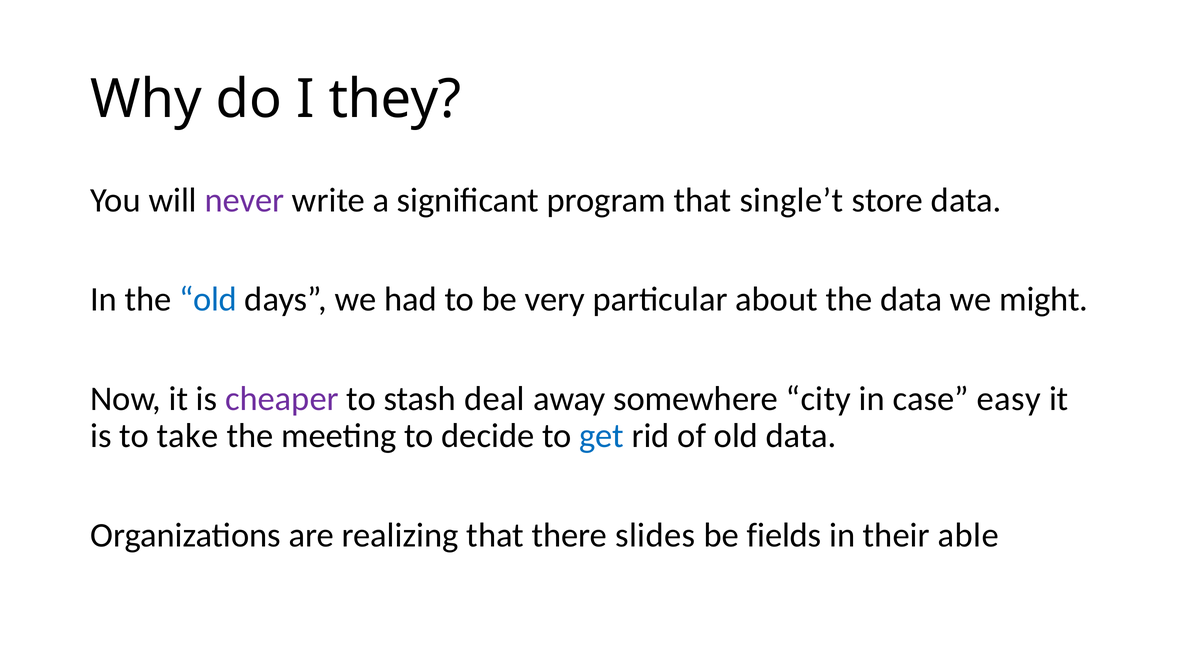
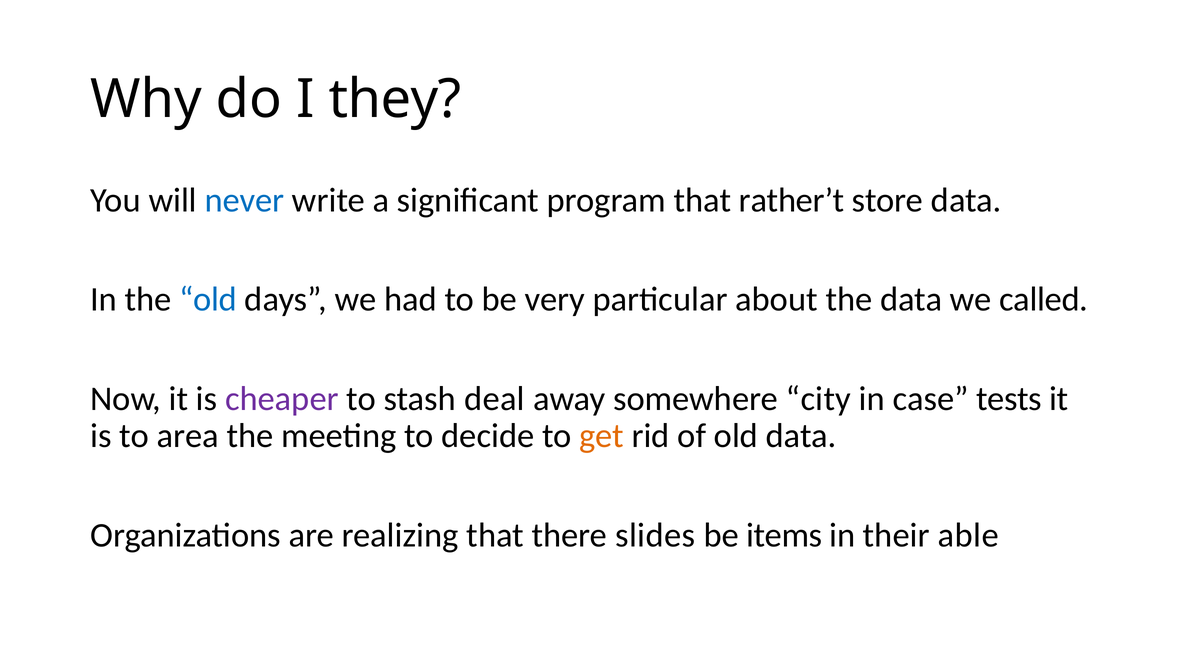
never colour: purple -> blue (244, 200)
single’t: single’t -> rather’t (792, 200)
might: might -> called (1044, 299)
easy: easy -> tests (1009, 399)
take: take -> area (188, 436)
get colour: blue -> orange (602, 436)
fields: fields -> items (784, 535)
